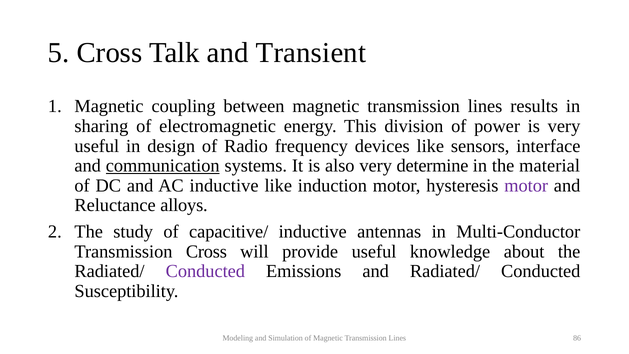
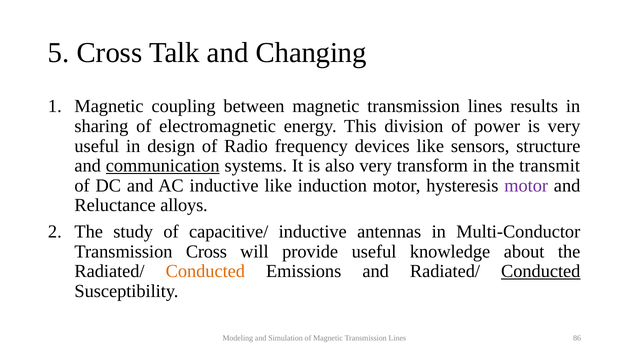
Transient: Transient -> Changing (311, 53)
interface: interface -> structure (548, 146)
determine: determine -> transform (432, 166)
material: material -> transmit (550, 166)
Conducted colour: purple -> orange (205, 271)
Conducted underline: none -> present (541, 271)
